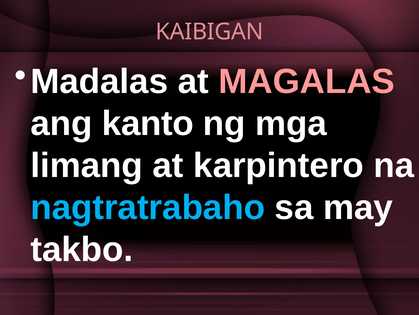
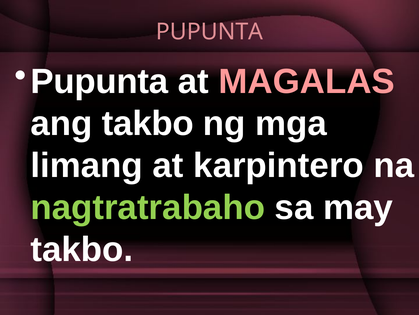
KAIBIGAN: KAIBIGAN -> PUPUNTA (210, 32)
Madalas: Madalas -> Pupunta (99, 81)
ang kanto: kanto -> takbo (148, 123)
nagtratrabaho colour: light blue -> light green (148, 207)
